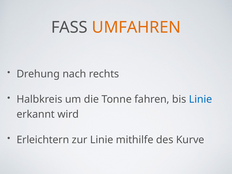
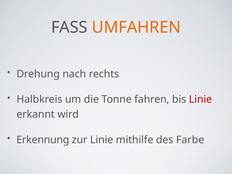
Linie colour: blue -> red (201, 99)
Erleichtern: Erleichtern -> Erkennung (43, 140)
Kurve: Kurve -> Farbe (190, 140)
